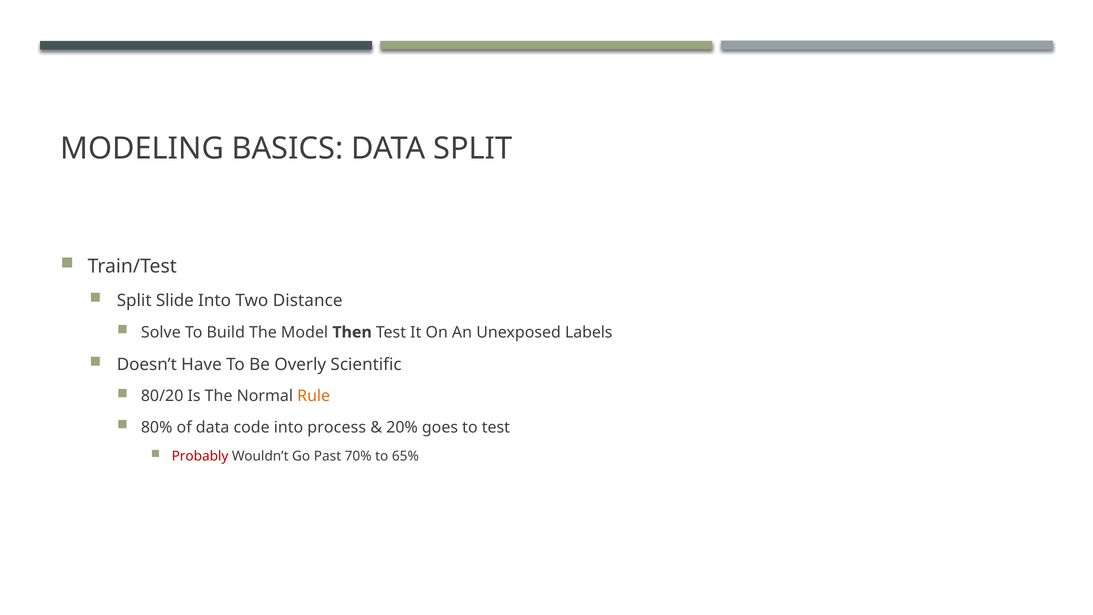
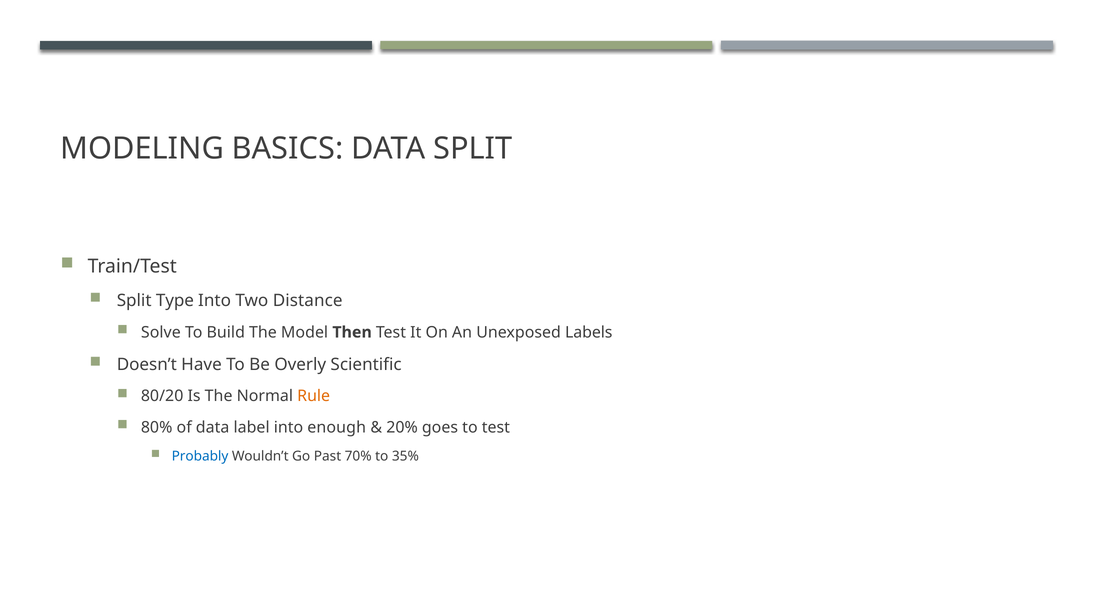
Slide: Slide -> Type (175, 301)
code: code -> label (252, 427)
process: process -> enough (337, 427)
Probably colour: red -> blue (200, 456)
65%: 65% -> 35% (405, 456)
